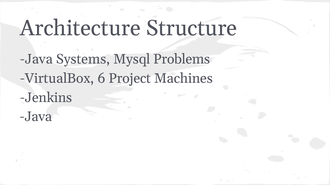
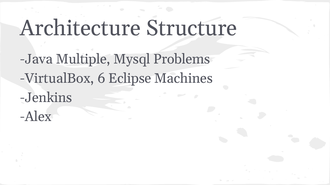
Systems: Systems -> Multiple (83, 59)
Project: Project -> Eclipse (130, 79)
Java: Java -> Alex (36, 117)
